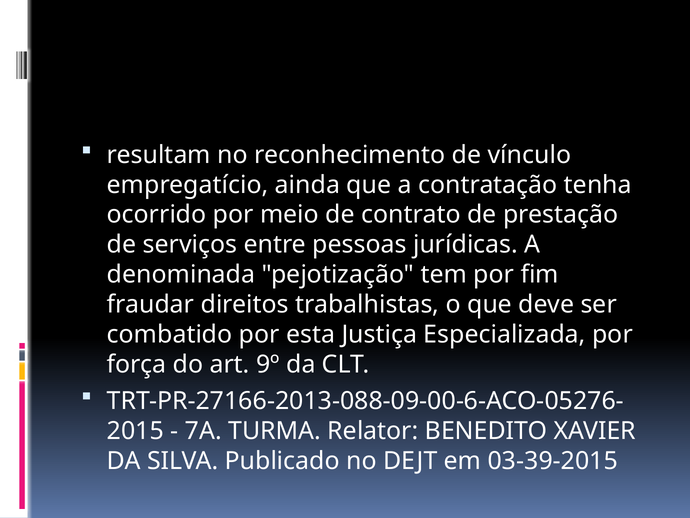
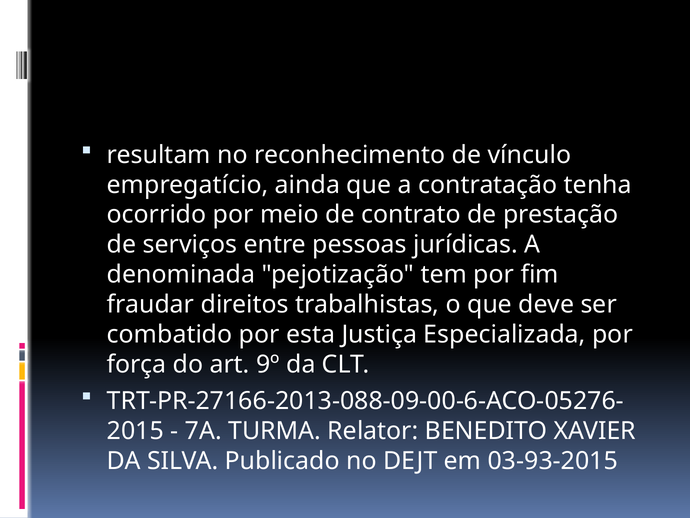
03-39-2015: 03-39-2015 -> 03-93-2015 (553, 460)
